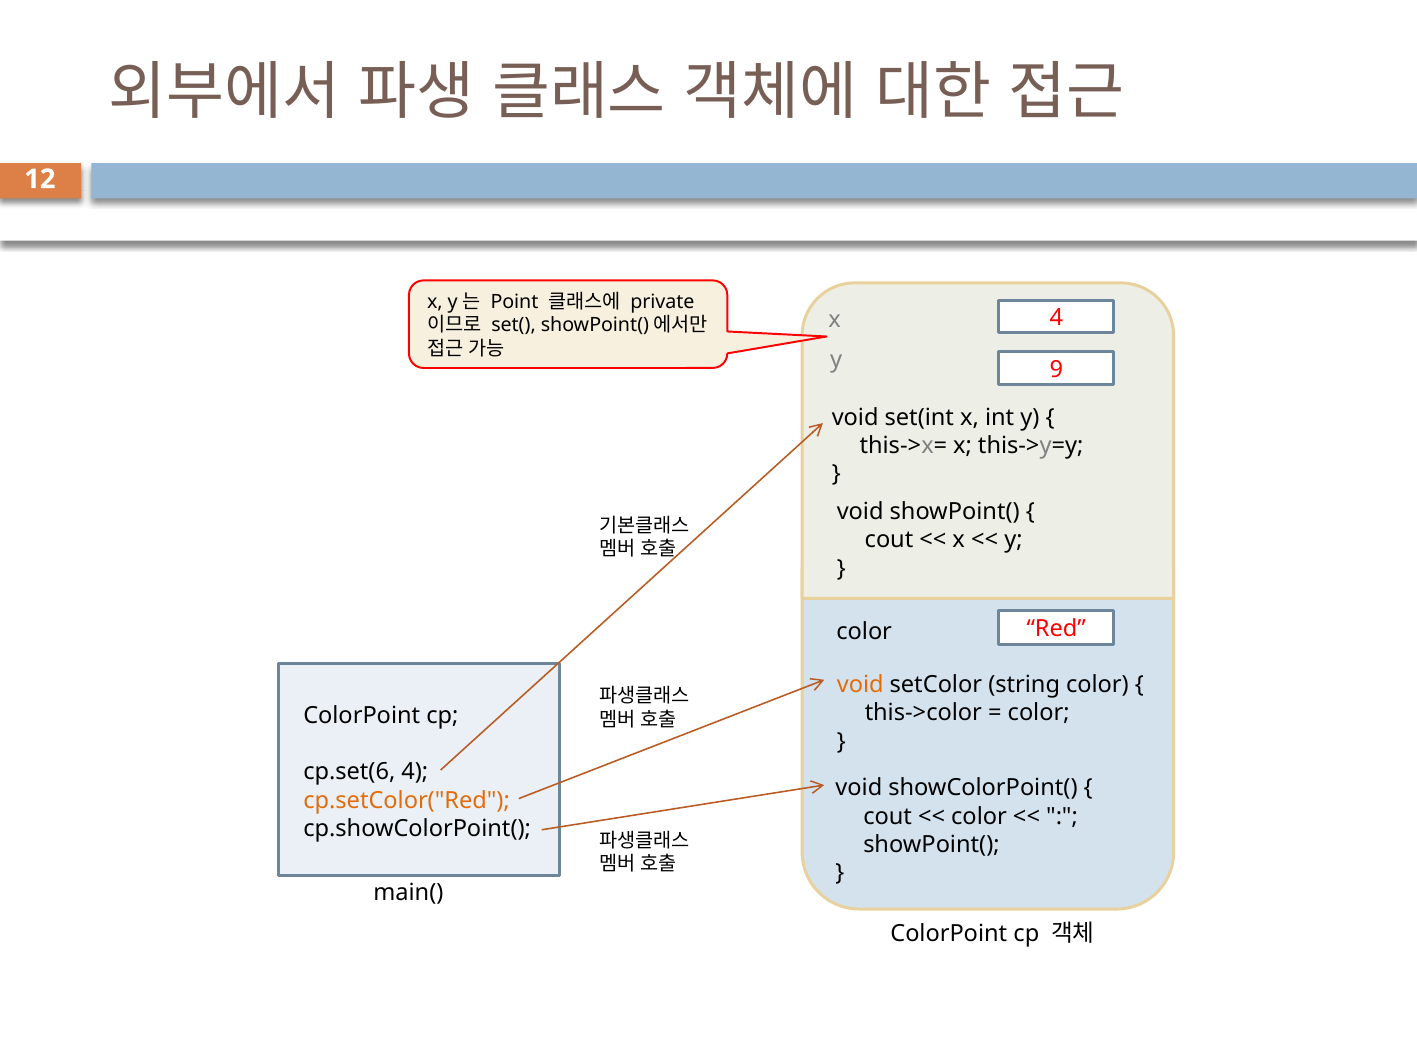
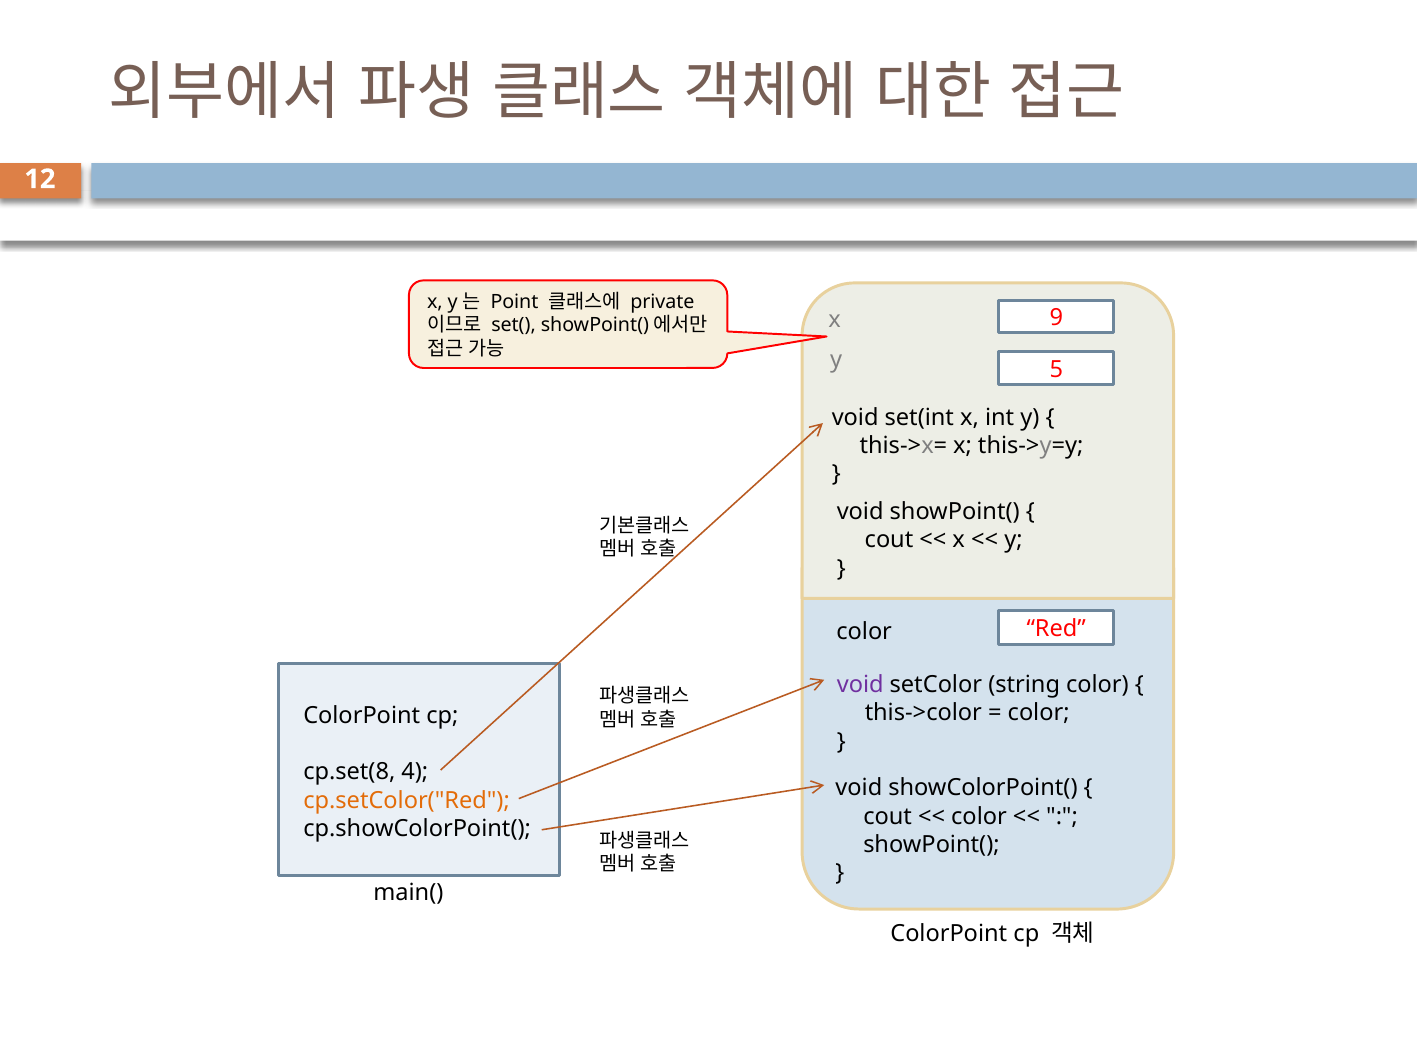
x 4: 4 -> 9 (1056, 318)
9: 9 -> 5 (1056, 370)
void colour: orange -> purple (860, 685)
cp.set(6: cp.set(6 -> cp.set(8 (349, 772)
